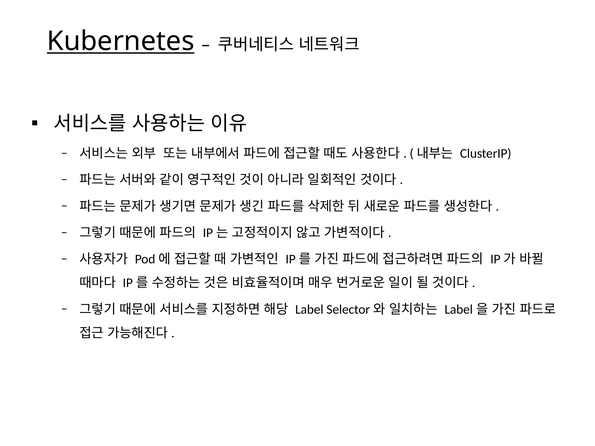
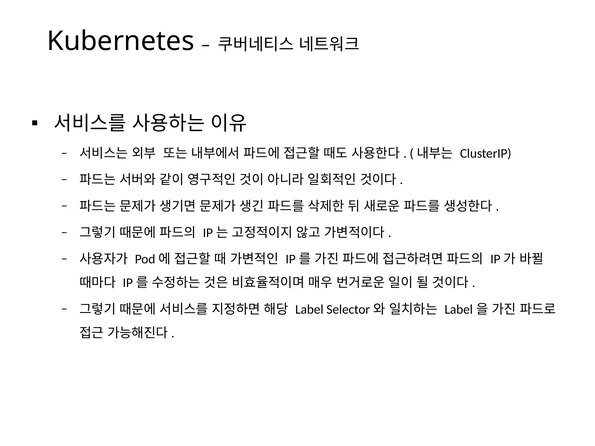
Kubernetes underline: present -> none (121, 41)
